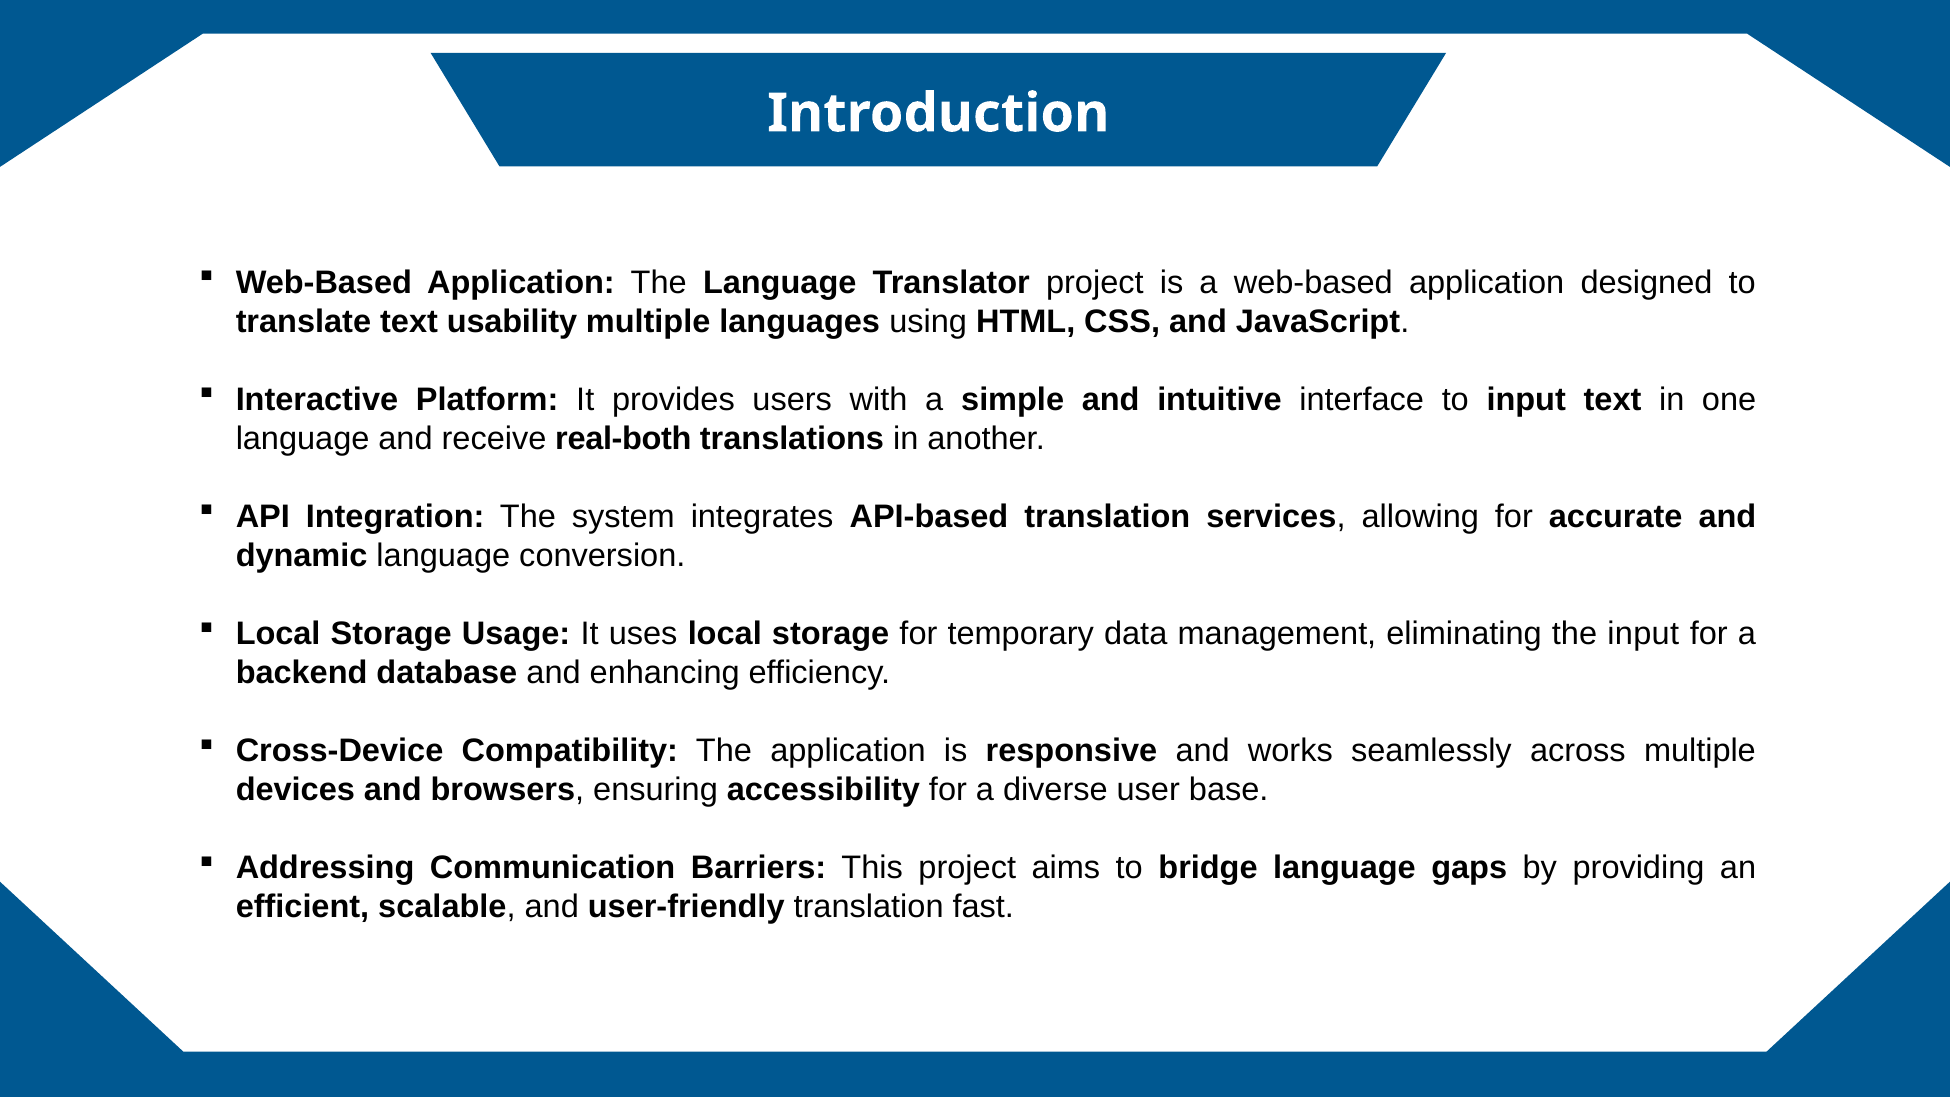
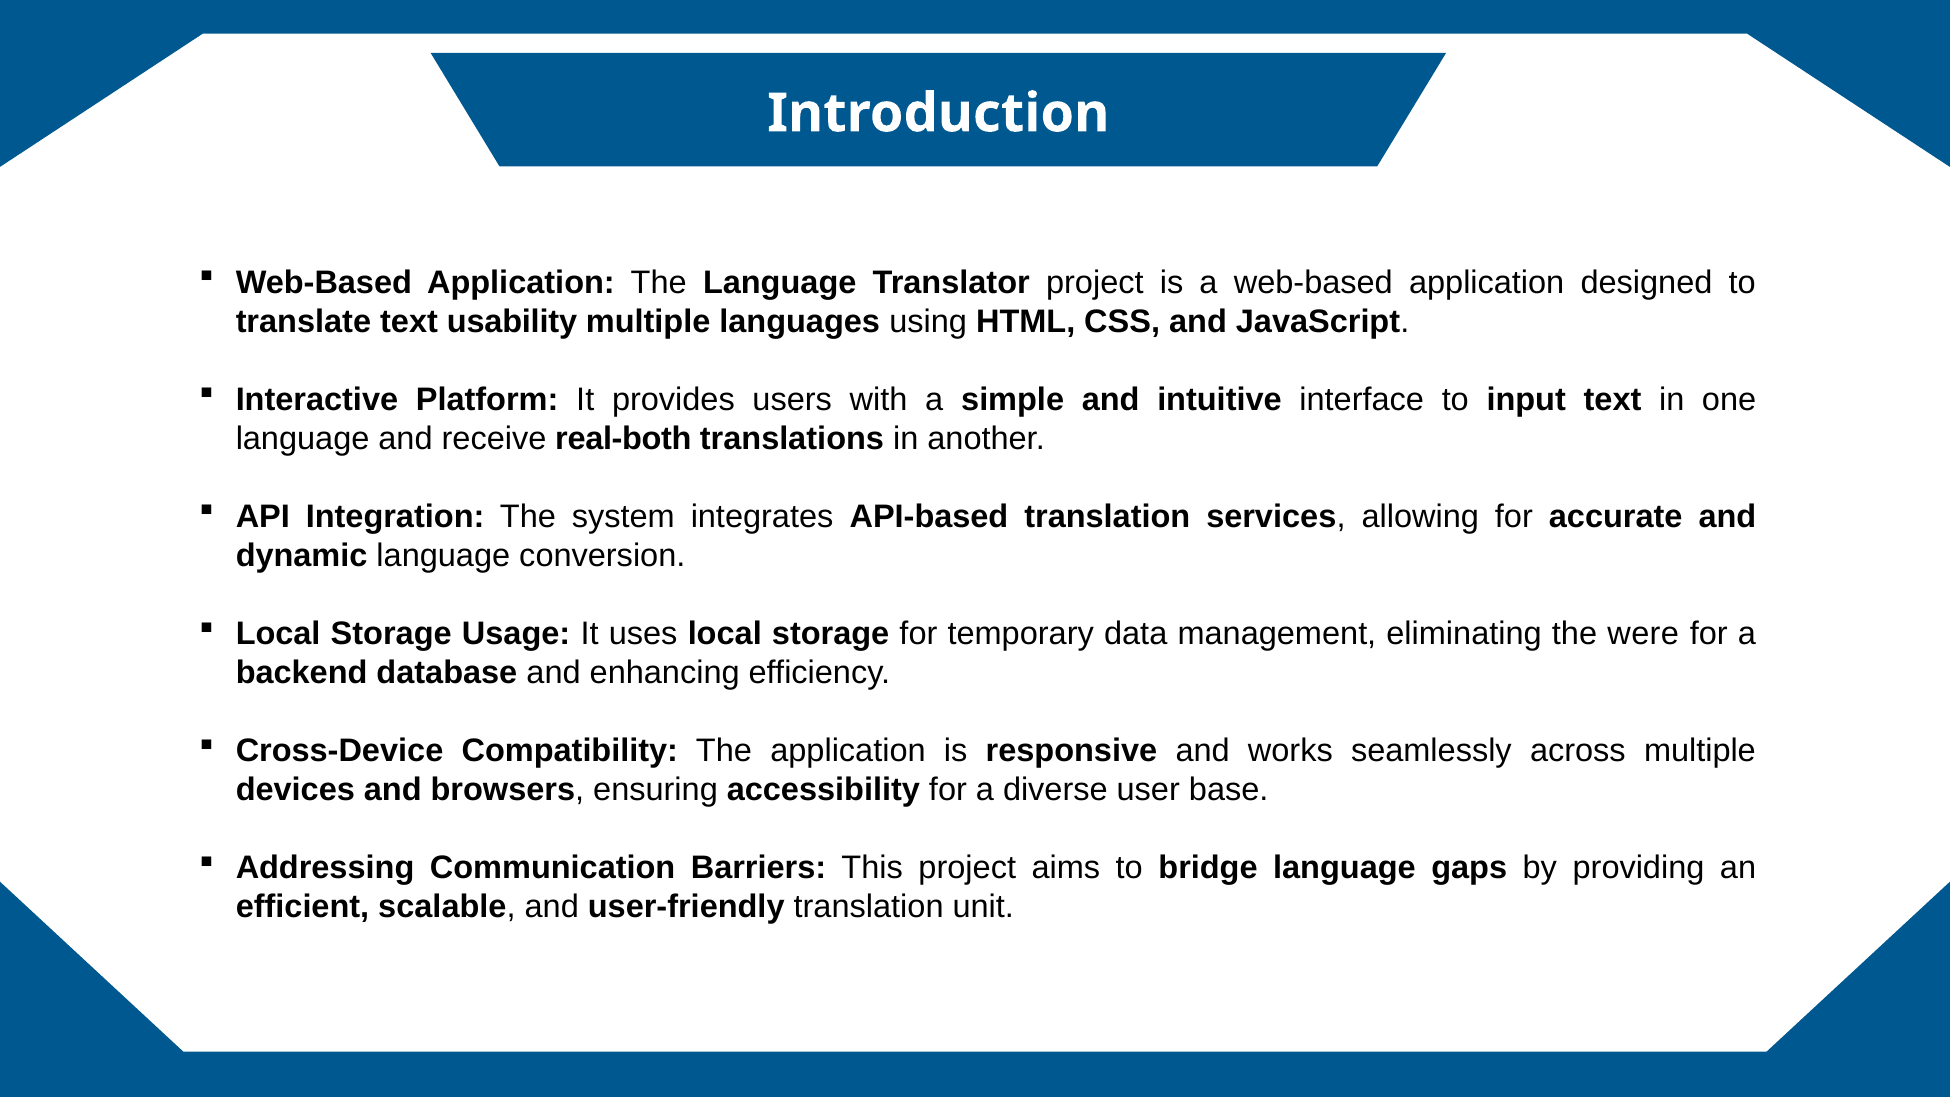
the input: input -> were (1643, 634)
fast: fast -> unit (983, 907)
